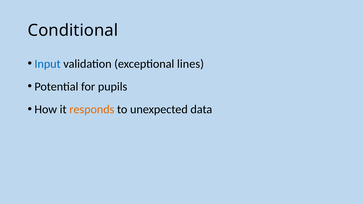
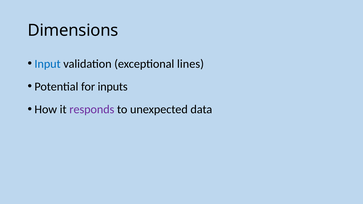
Conditional: Conditional -> Dimensions (73, 30)
pupils: pupils -> inputs (113, 87)
responds colour: orange -> purple (92, 110)
